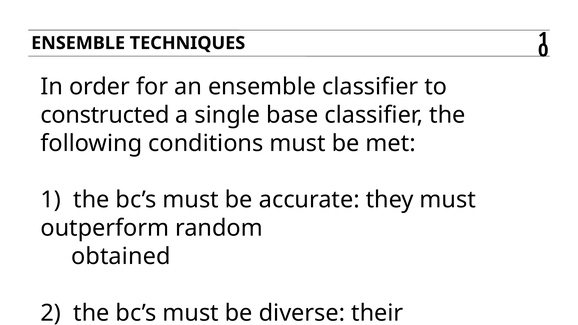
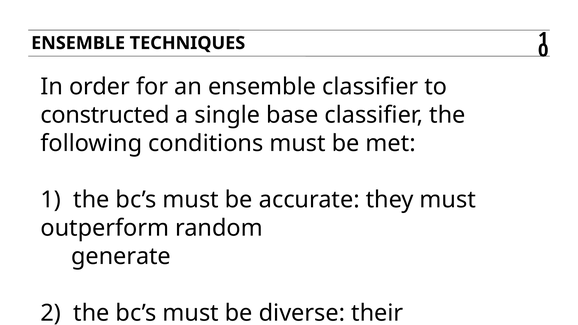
obtained: obtained -> generate (121, 256)
